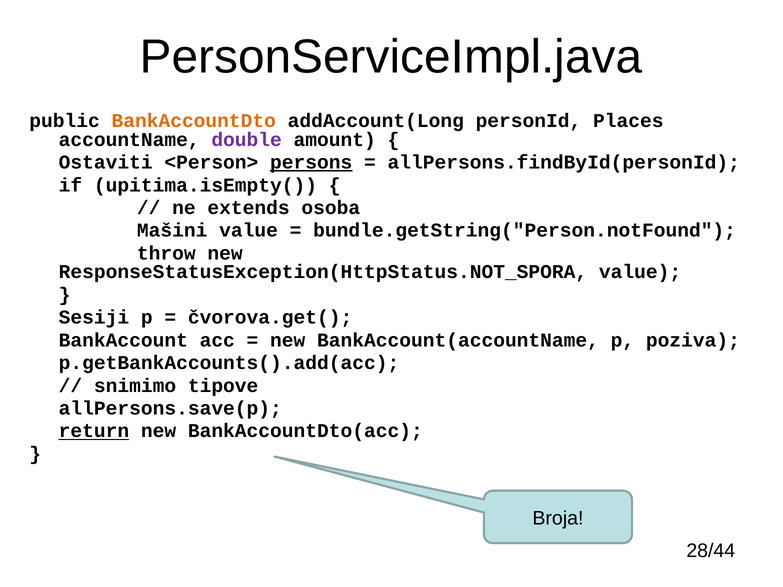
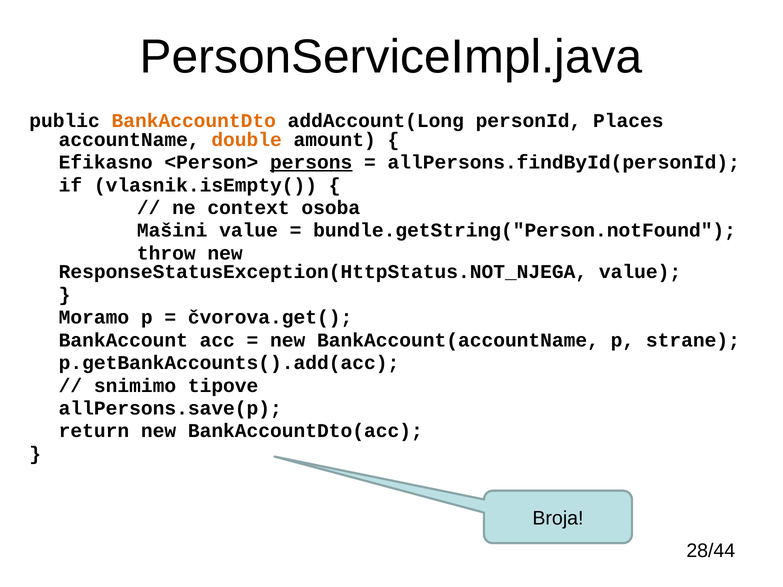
double colour: purple -> orange (247, 140)
Ostaviti: Ostaviti -> Efikasno (106, 162)
upitima.isEmpty(: upitima.isEmpty( -> vlasnik.isEmpty( (206, 185)
extends: extends -> context (249, 208)
ResponseStatusException(HttpStatus.NOT_SPORA: ResponseStatusException(HttpStatus.NOT_SPORA -> ResponseStatusException(HttpStatus.NOT_NJEGA (323, 272)
Sesiji: Sesiji -> Moramo (94, 318)
poziva: poziva -> strane (693, 340)
return underline: present -> none (94, 431)
